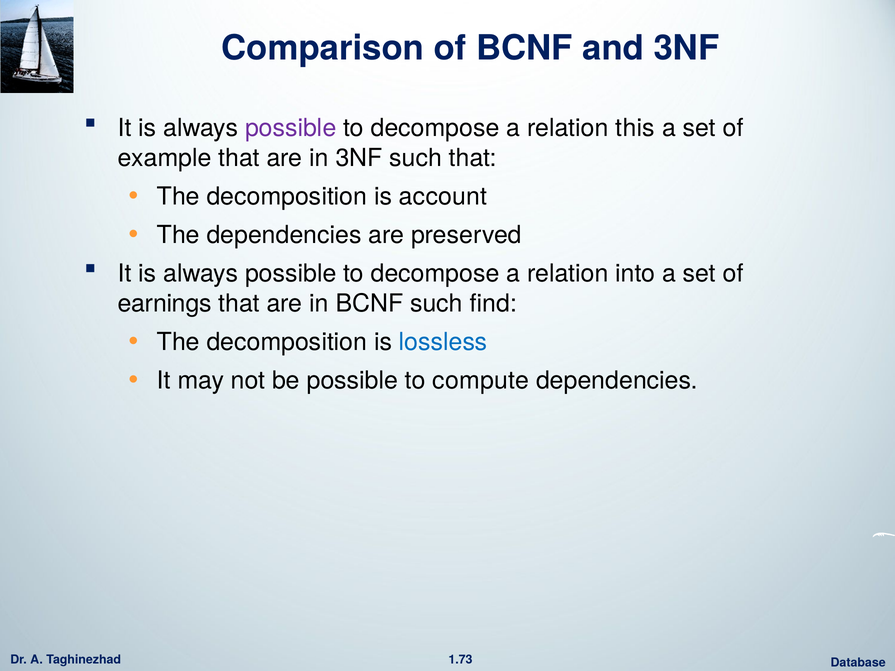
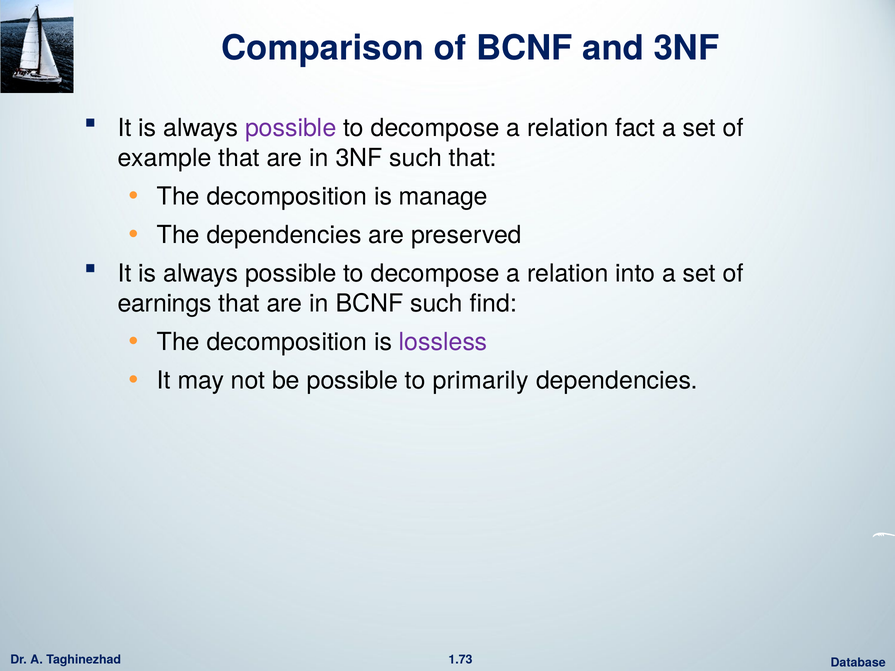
this: this -> fact (635, 128)
account: account -> manage (443, 197)
lossless colour: blue -> purple (443, 342)
compute: compute -> primarily (481, 381)
